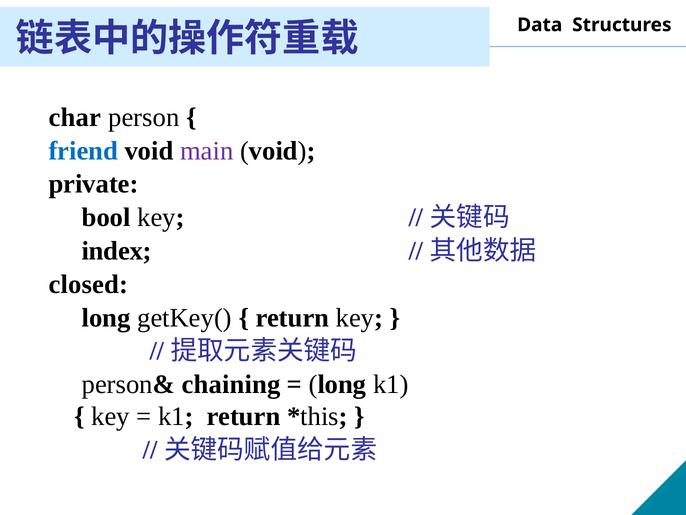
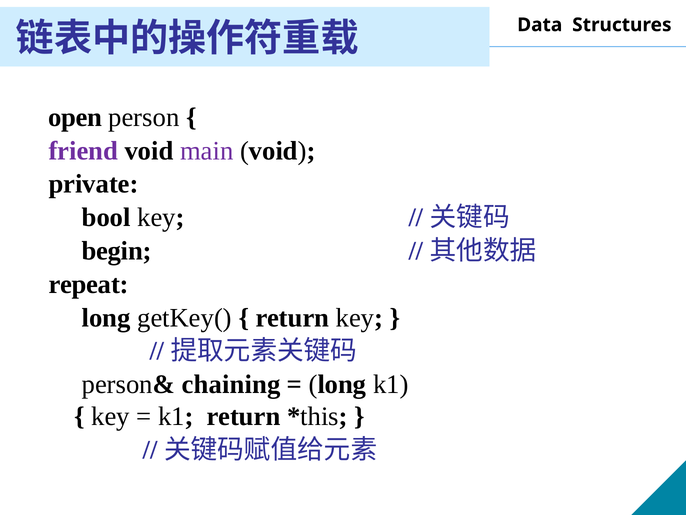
char: char -> open (75, 117)
friend colour: blue -> purple (83, 151)
index: index -> begin (117, 251)
closed: closed -> repeat (89, 284)
